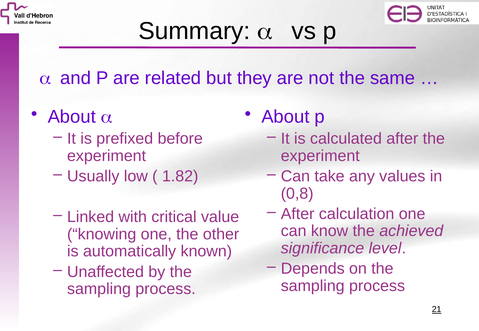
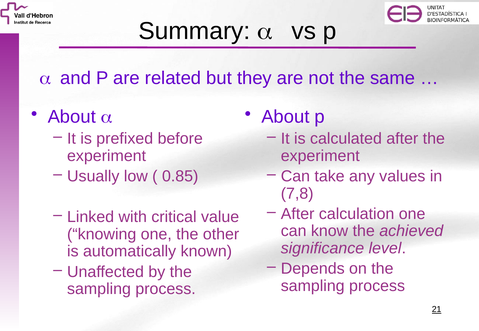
1.82: 1.82 -> 0.85 (180, 177)
0,8: 0,8 -> 7,8 (297, 194)
